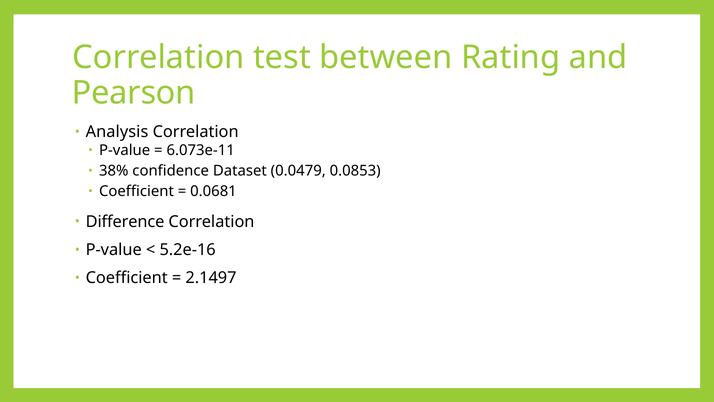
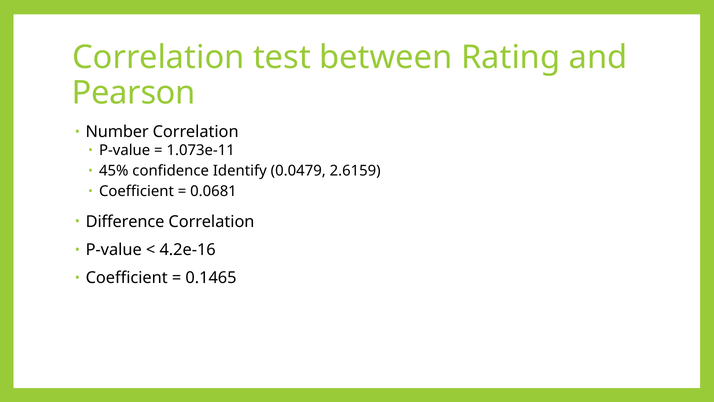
Analysis: Analysis -> Number (117, 132)
6.073e-11: 6.073e-11 -> 1.073e-11 (201, 150)
38%: 38% -> 45% (114, 171)
Dataset: Dataset -> Identify (240, 171)
0.0853: 0.0853 -> 2.6159 (355, 171)
5.2e-16: 5.2e-16 -> 4.2e-16 (188, 250)
2.1497: 2.1497 -> 0.1465 (211, 278)
